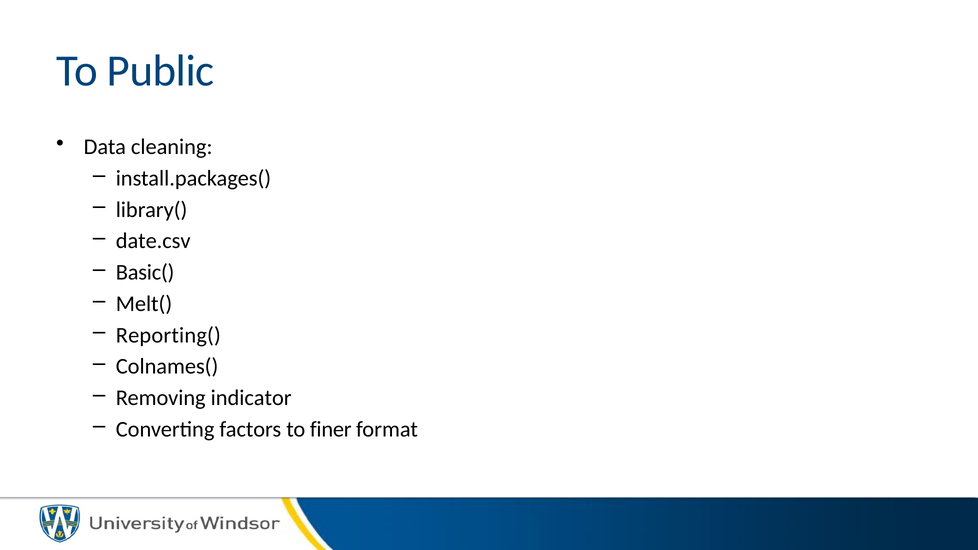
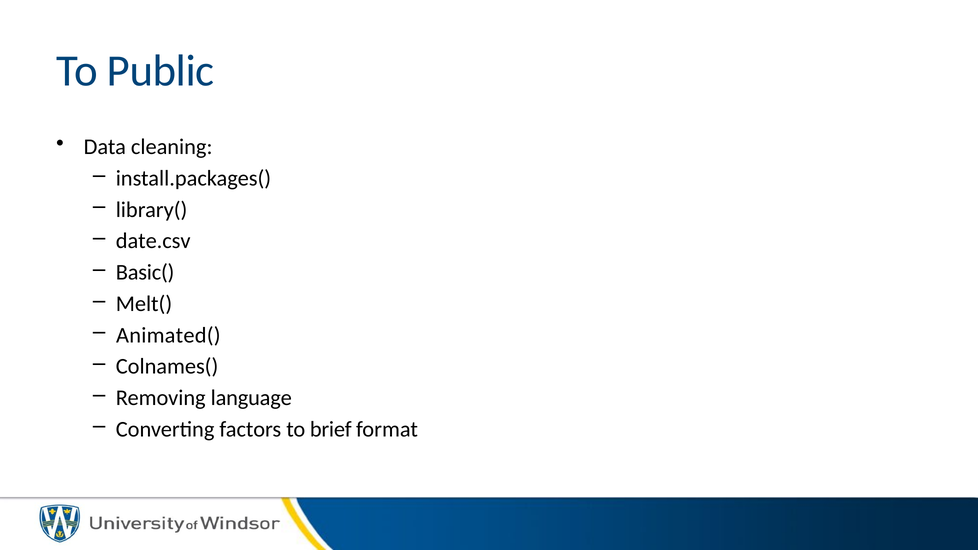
Reporting(: Reporting( -> Animated( (168, 335)
indicator: indicator -> language (251, 398)
finer: finer -> brief (331, 429)
